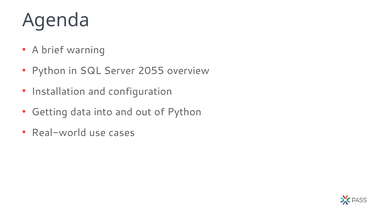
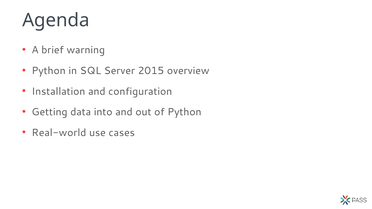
2055: 2055 -> 2015 (151, 71)
